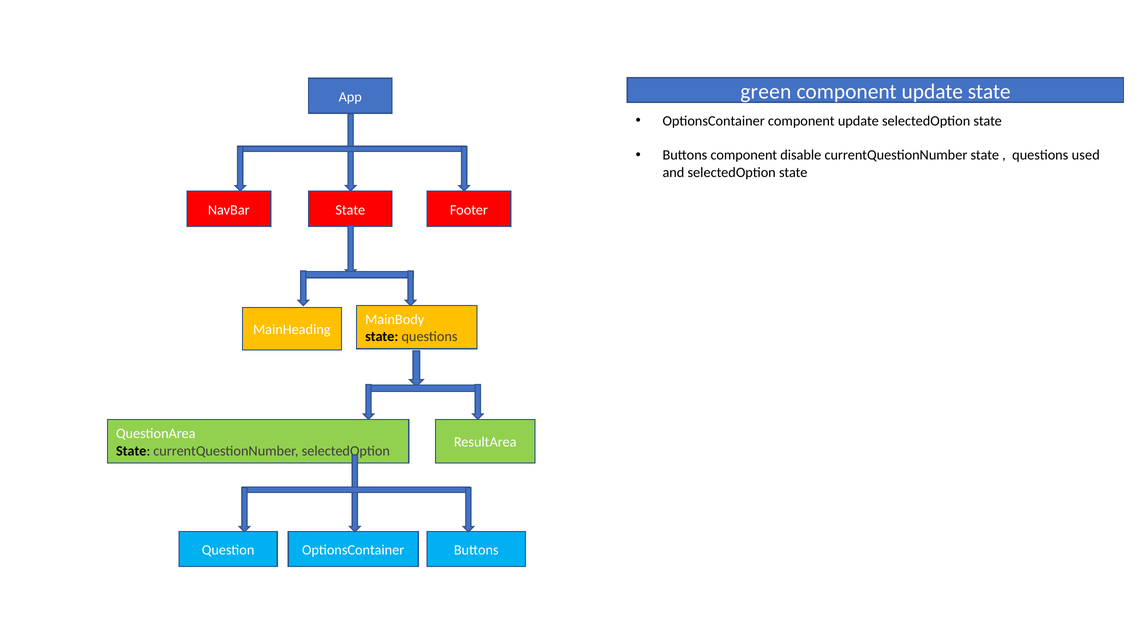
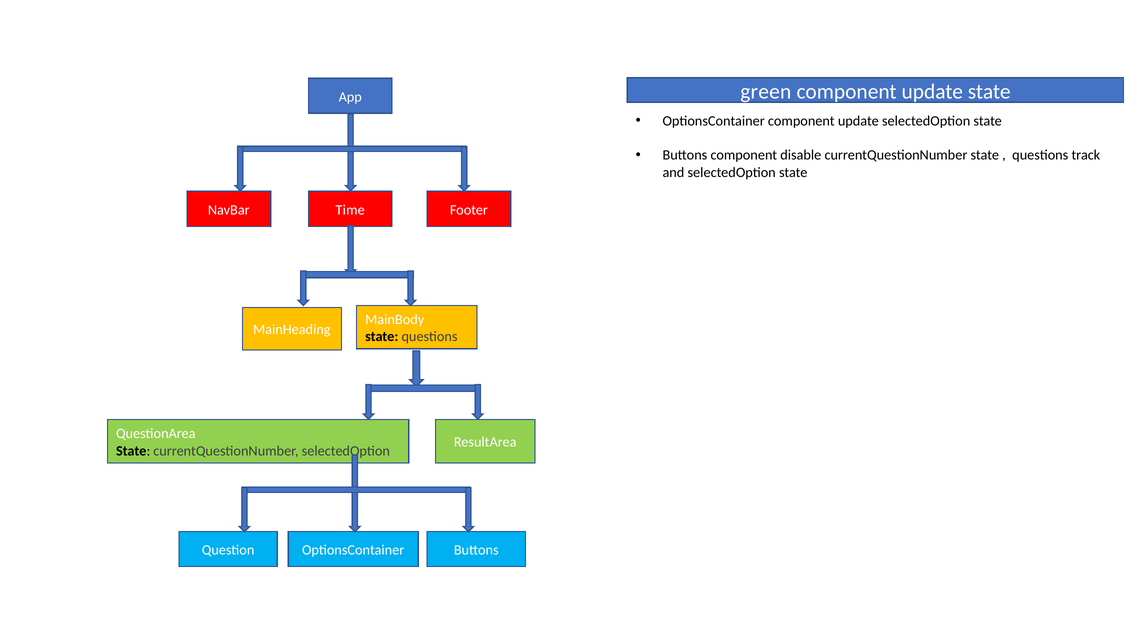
used: used -> track (1086, 155)
NavBar State: State -> Time (350, 210)
